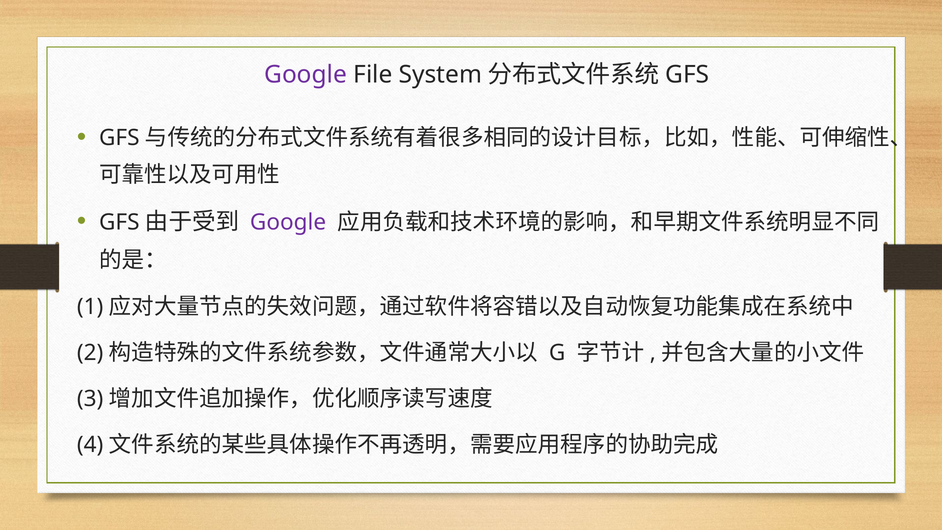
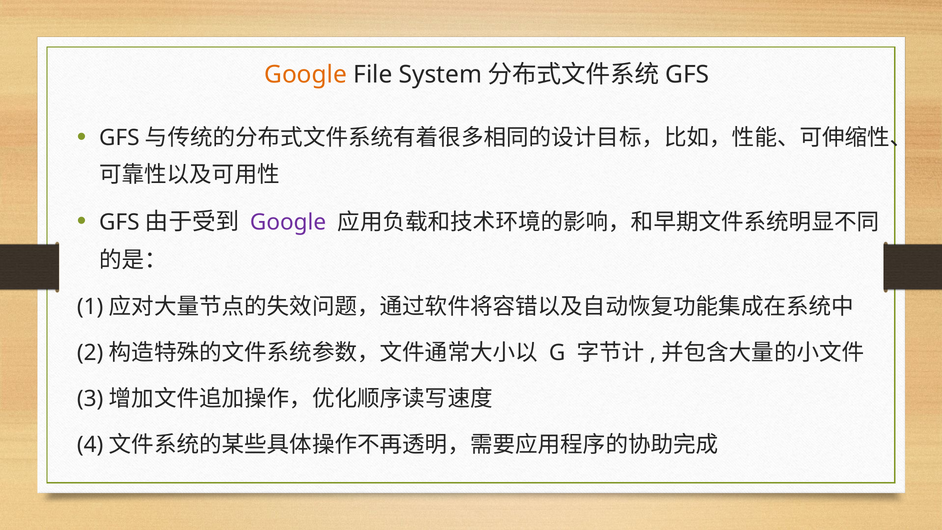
Google colour: purple -> orange (306, 74)
